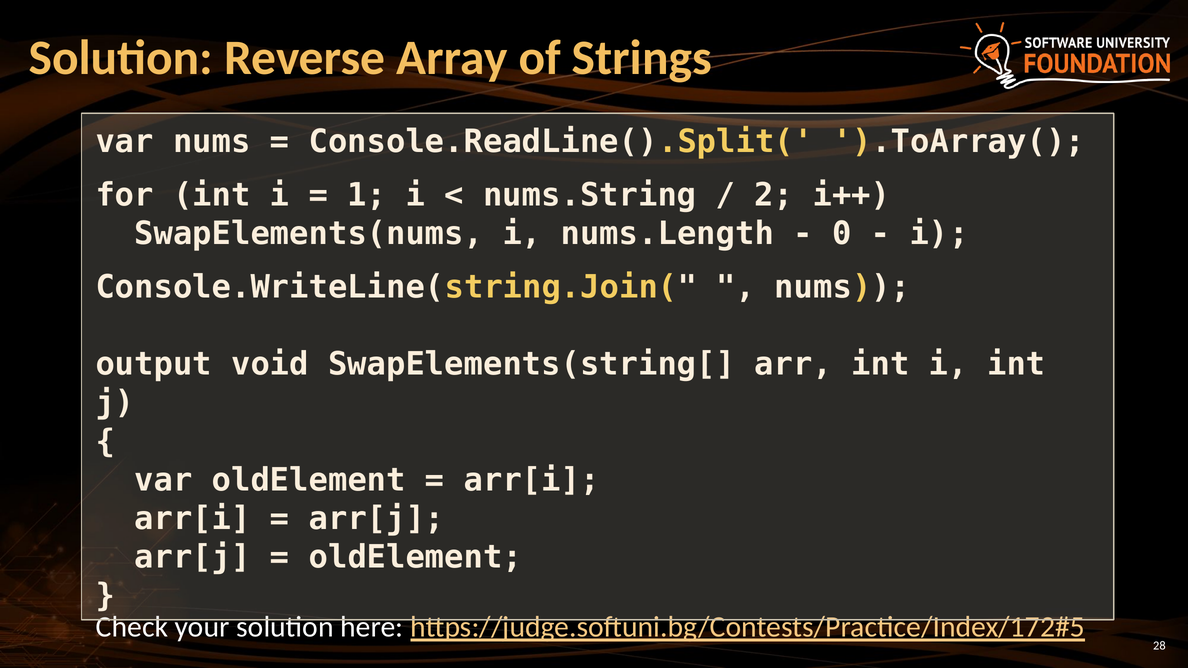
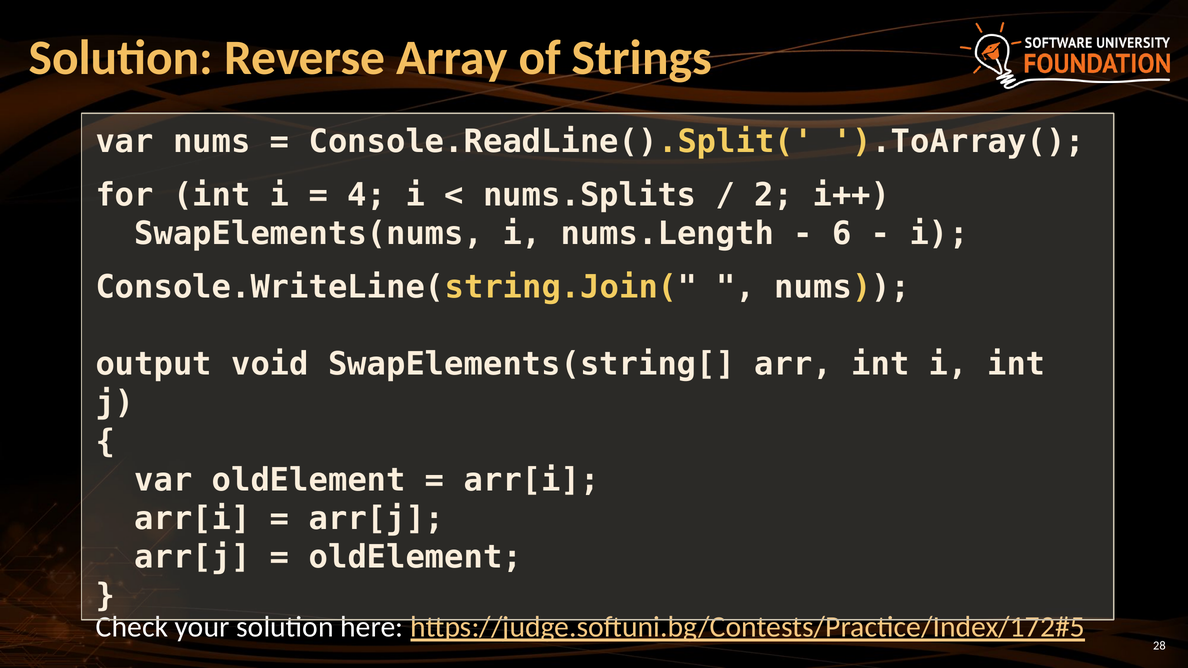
1: 1 -> 4 (367, 195)
nums.String: nums.String -> nums.Splits (590, 195)
0: 0 -> 6 (842, 234)
